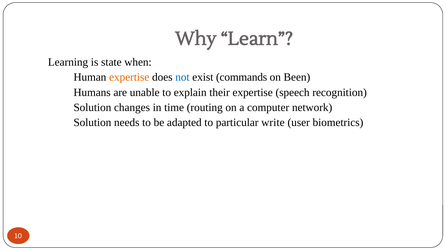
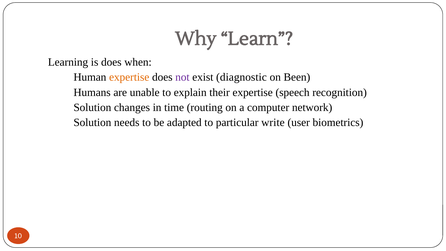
is state: state -> does (111, 62)
not colour: blue -> purple (182, 77)
commands: commands -> diagnostic (241, 77)
